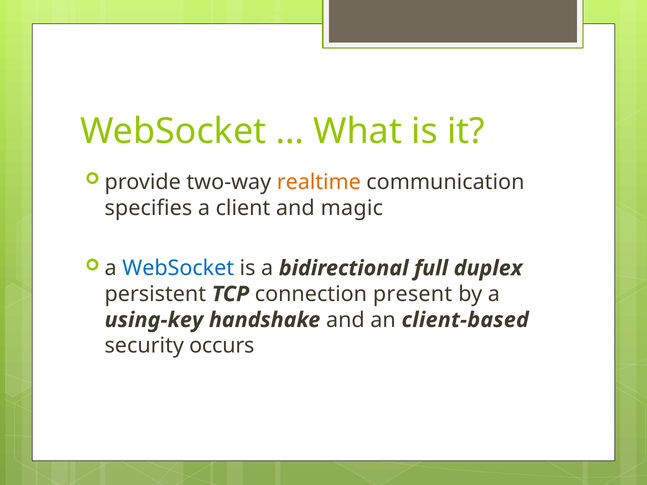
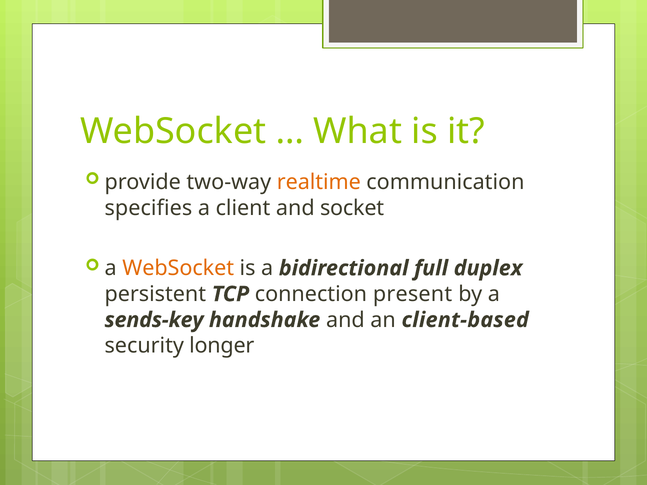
magic: magic -> socket (352, 208)
WebSocket colour: blue -> orange (178, 268)
using-key: using-key -> sends-key (154, 320)
occurs: occurs -> longer (222, 346)
